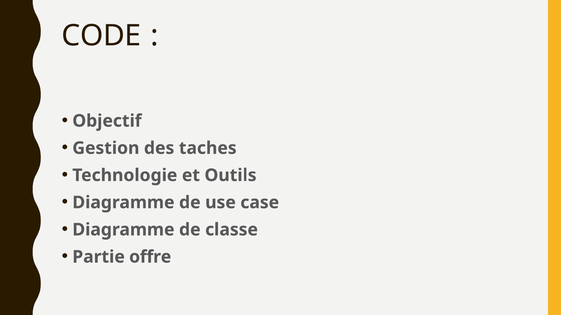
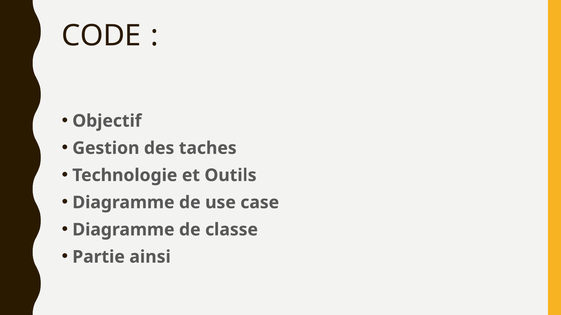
offre: offre -> ainsi (150, 257)
